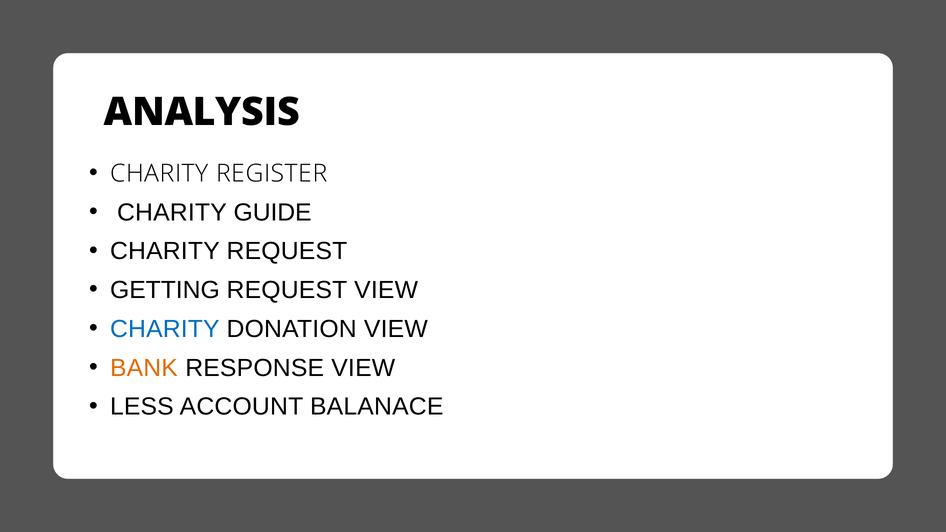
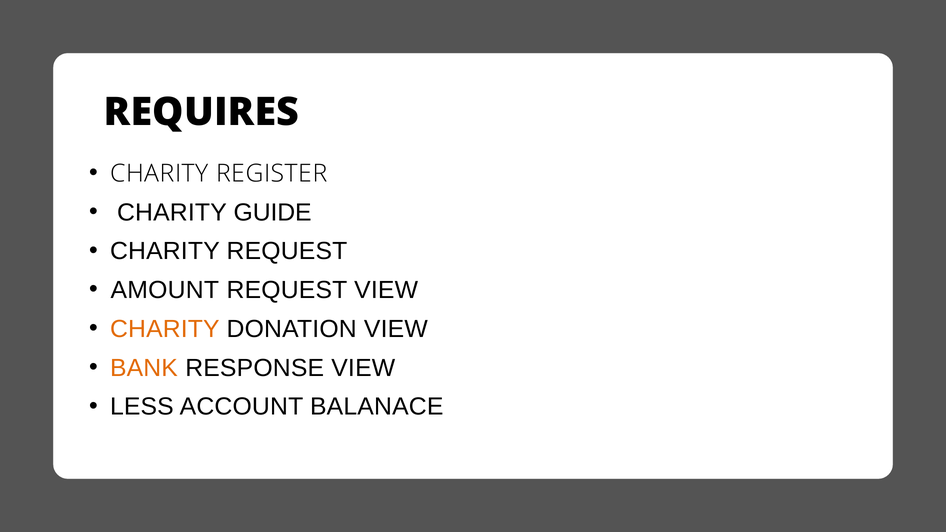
ANALYSIS: ANALYSIS -> REQUIRES (202, 112)
GETTING: GETTING -> AMOUNT (165, 290)
CHARITY colour: blue -> orange (165, 329)
